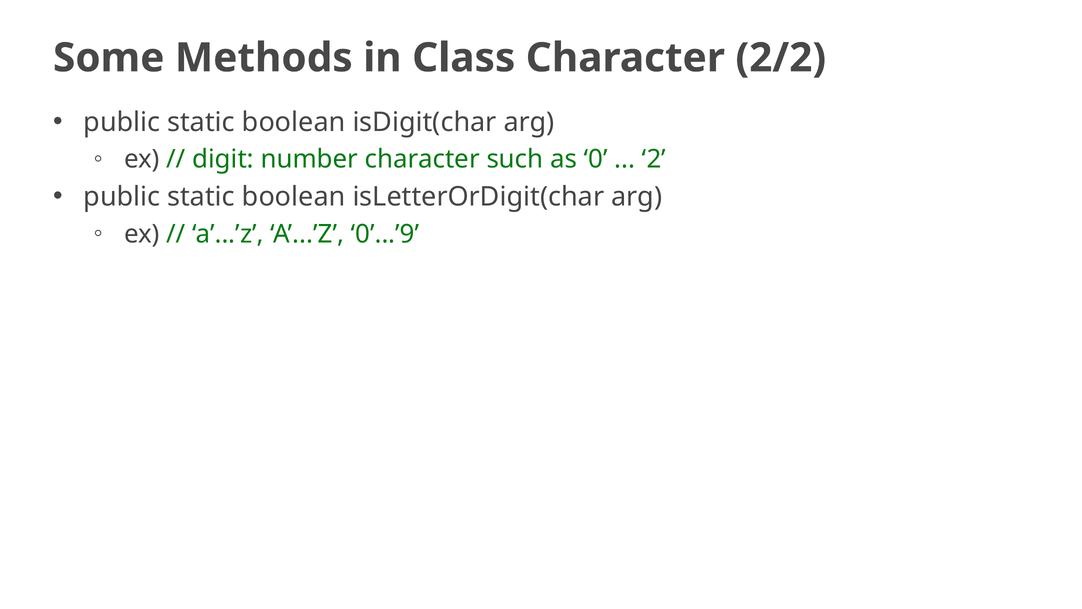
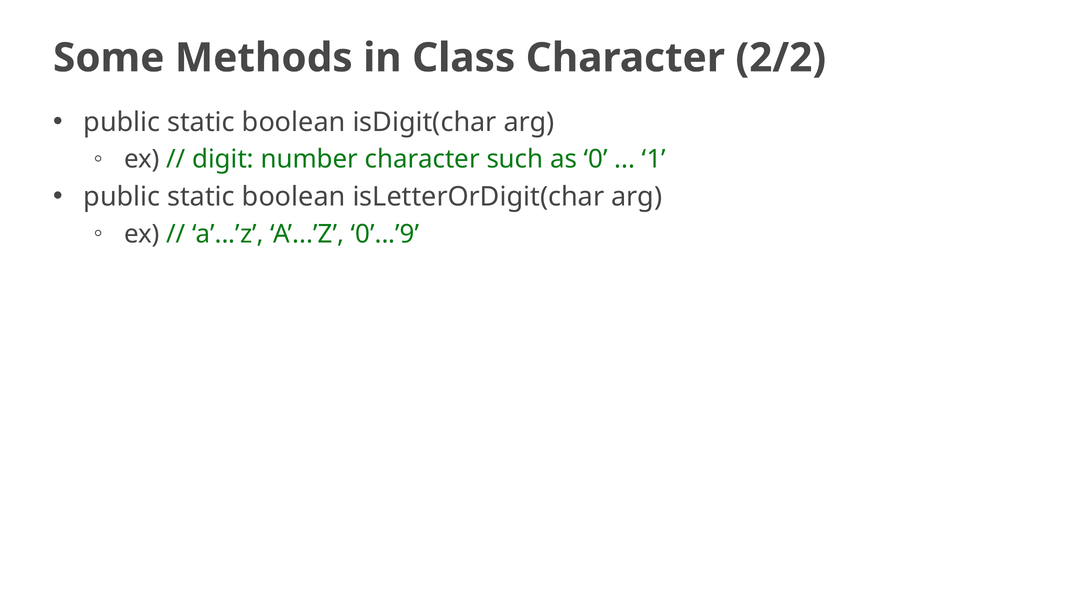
2: 2 -> 1 (654, 159)
